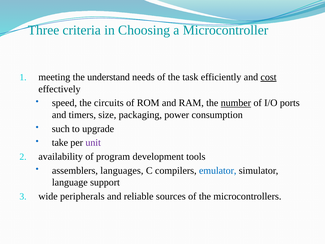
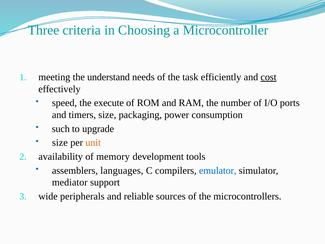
circuits: circuits -> execute (109, 103)
number underline: present -> none (236, 103)
take: take -> size (60, 143)
unit colour: purple -> orange (93, 143)
program: program -> memory (113, 156)
language: language -> mediator (70, 182)
